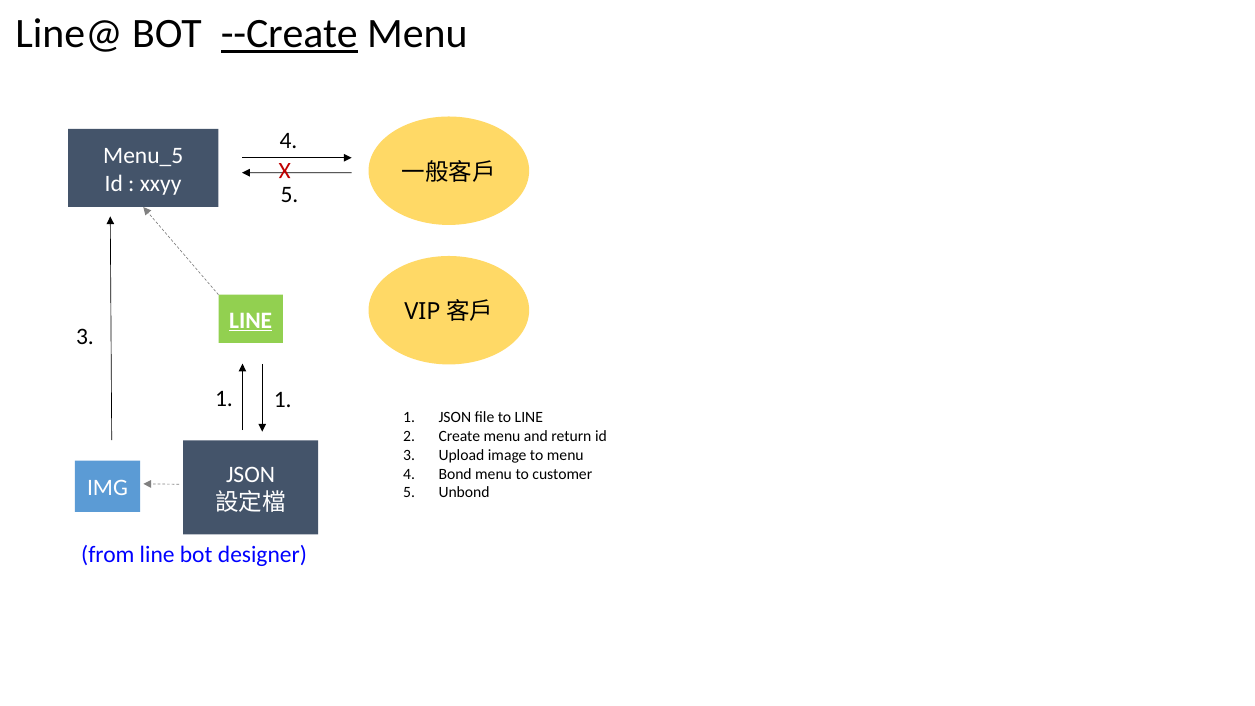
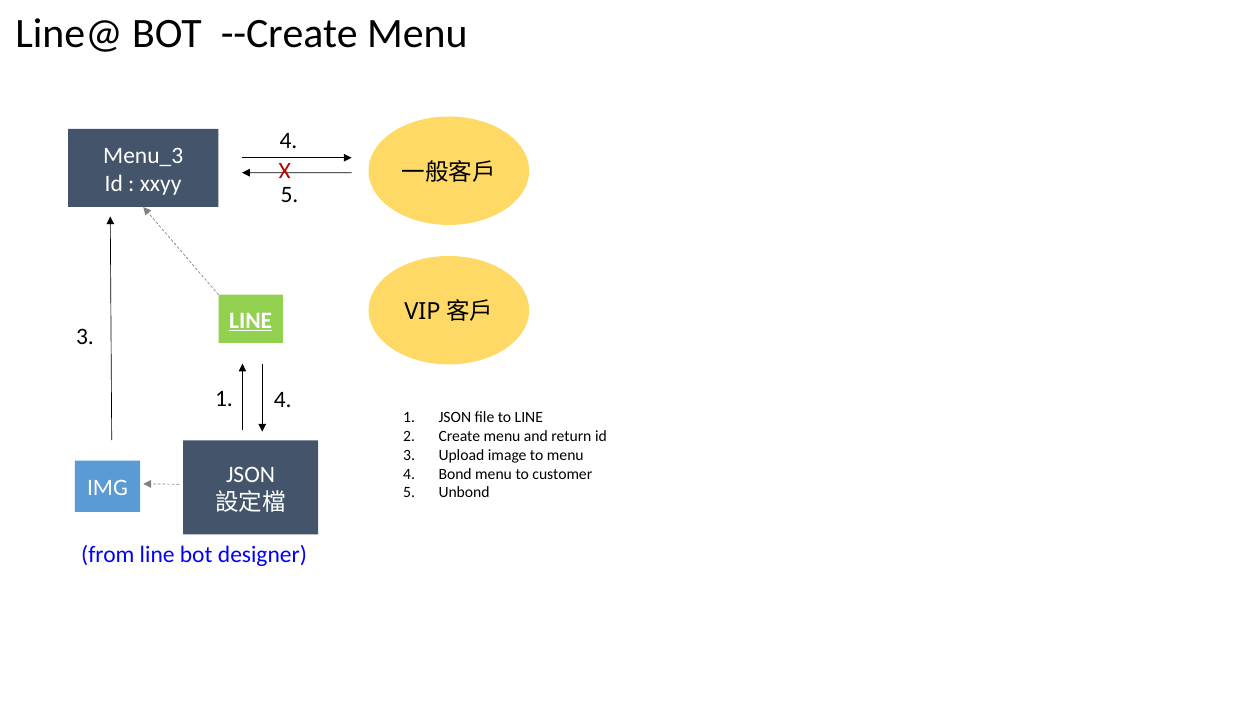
--Create underline: present -> none (289, 33)
Menu_5: Menu_5 -> Menu_3 (143, 155)
1 1: 1 -> 4 (283, 399)
